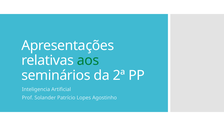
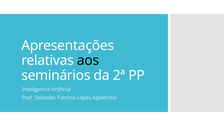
aos colour: green -> black (88, 60)
